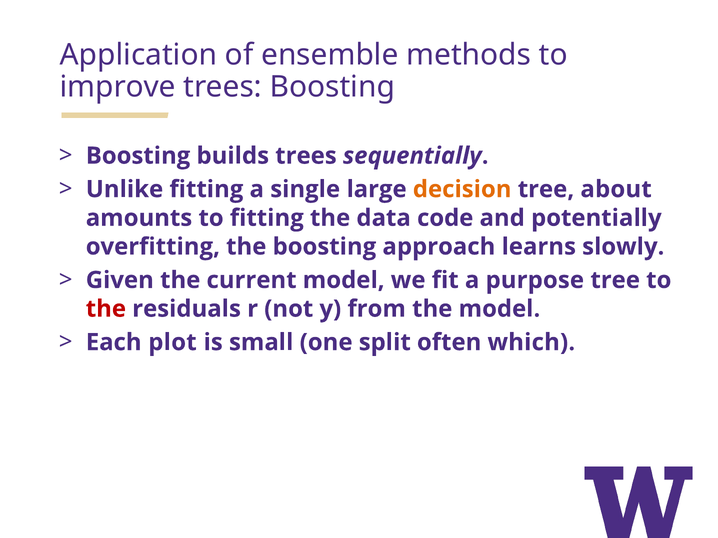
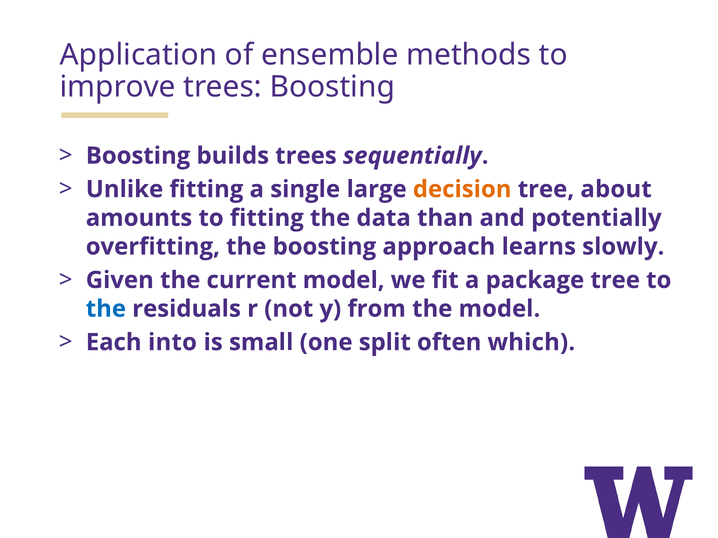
code: code -> than (445, 218)
purpose: purpose -> package (535, 280)
the colour: red -> blue (106, 309)
plot: plot -> into (172, 343)
